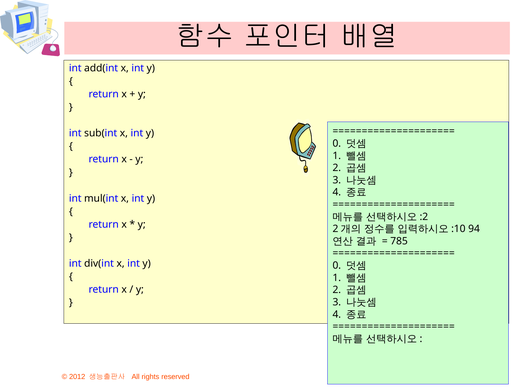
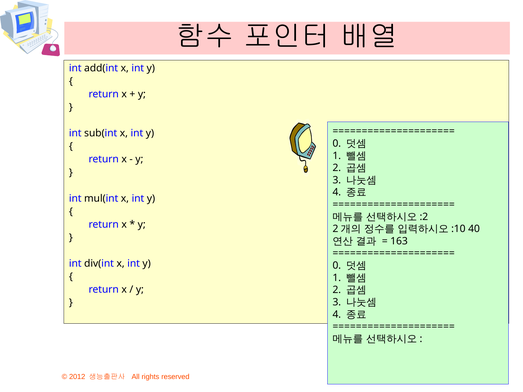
94: 94 -> 40 (474, 229)
785: 785 -> 163 (399, 241)
